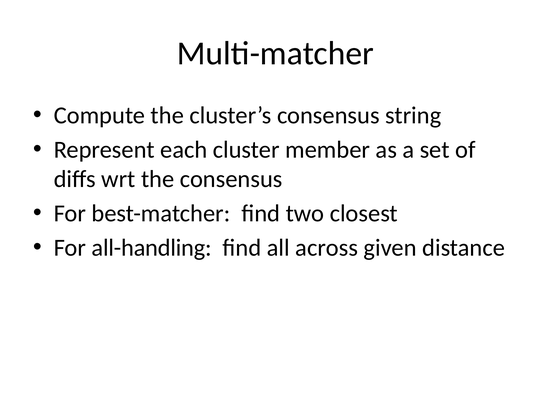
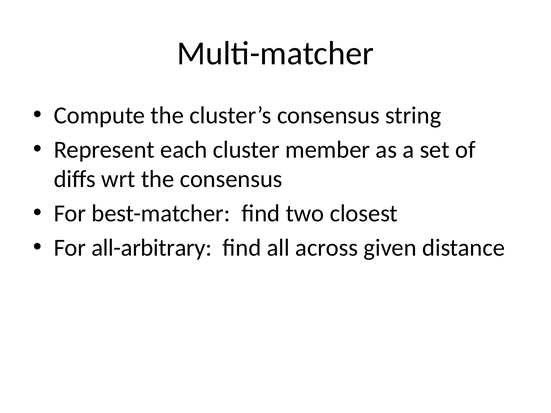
all-handling: all-handling -> all-arbitrary (152, 248)
